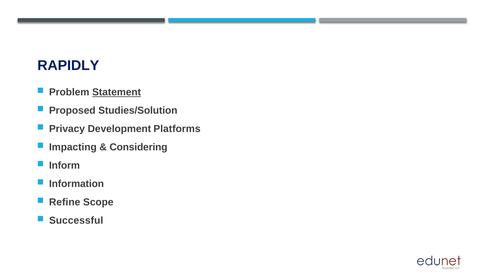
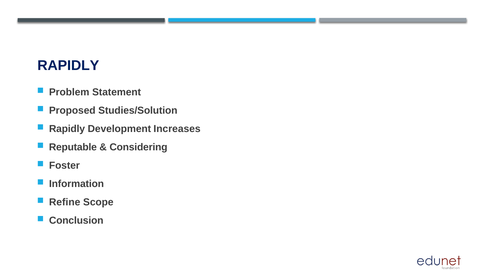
Statement underline: present -> none (117, 92)
Privacy: Privacy -> Rapidly (67, 129)
Platforms: Platforms -> Increases (177, 129)
Impacting: Impacting -> Reputable (73, 147)
Inform: Inform -> Foster (64, 166)
Successful: Successful -> Conclusion (76, 221)
